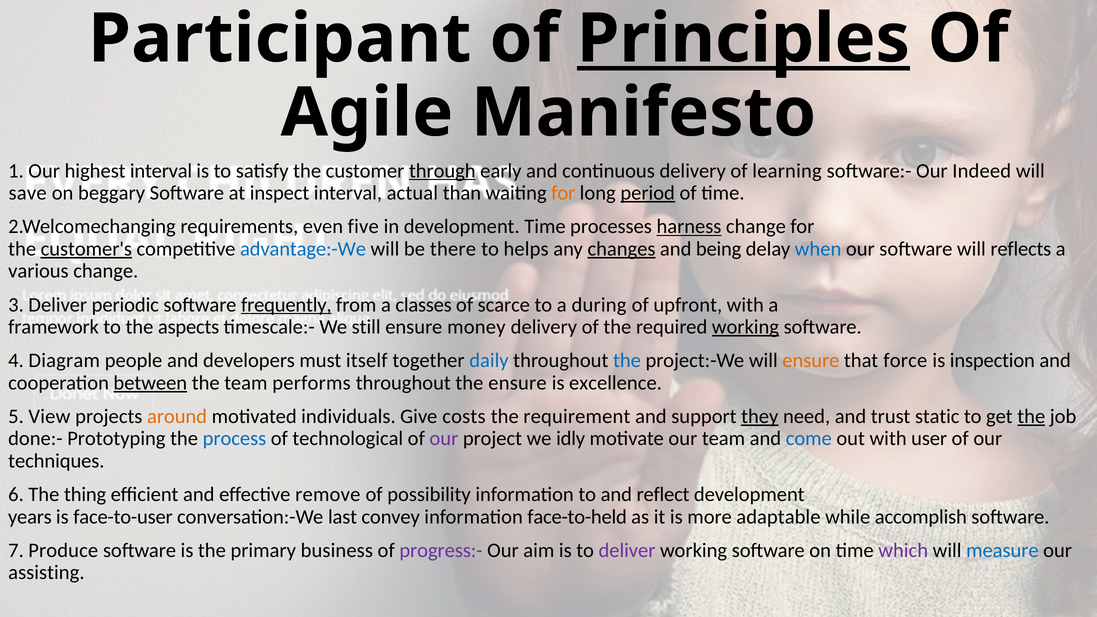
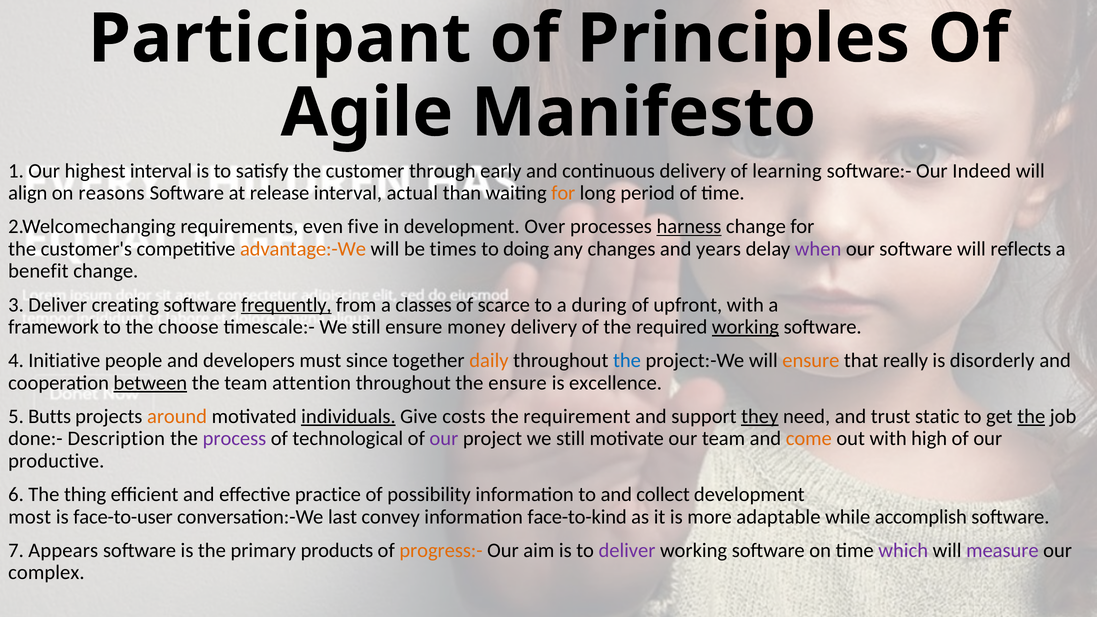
Principles underline: present -> none (743, 39)
through underline: present -> none (442, 171)
save: save -> align (28, 193)
beggary: beggary -> reasons (112, 193)
inspect: inspect -> release (280, 193)
period underline: present -> none (648, 193)
development Time: Time -> Over (545, 227)
customer's underline: present -> none (86, 249)
advantage:-We colour: blue -> orange (303, 249)
there: there -> times (453, 249)
helps: helps -> doing (526, 249)
changes underline: present -> none (622, 249)
being: being -> years (719, 249)
when colour: blue -> purple (818, 249)
various: various -> benefit (38, 271)
periodic: periodic -> creating (125, 305)
aspects: aspects -> choose (188, 327)
Diagram: Diagram -> Initiative (64, 361)
itself: itself -> since (367, 361)
daily colour: blue -> orange (489, 361)
force: force -> really (905, 361)
inspection: inspection -> disorderly (992, 361)
performs: performs -> attention (312, 383)
View: View -> Butts (50, 417)
individuals underline: none -> present (348, 417)
Prototyping: Prototyping -> Description (116, 439)
process colour: blue -> purple (234, 439)
project we idly: idly -> still (571, 439)
come colour: blue -> orange (809, 439)
user: user -> high (929, 439)
techniques: techniques -> productive (56, 461)
remove: remove -> practice (328, 495)
reflect: reflect -> collect (663, 495)
years: years -> most (30, 517)
face-to-held: face-to-held -> face-to-kind (577, 517)
Produce: Produce -> Appears (63, 550)
business: business -> products (337, 550)
progress:- colour: purple -> orange (441, 550)
measure colour: blue -> purple (1002, 550)
assisting: assisting -> complex (46, 573)
